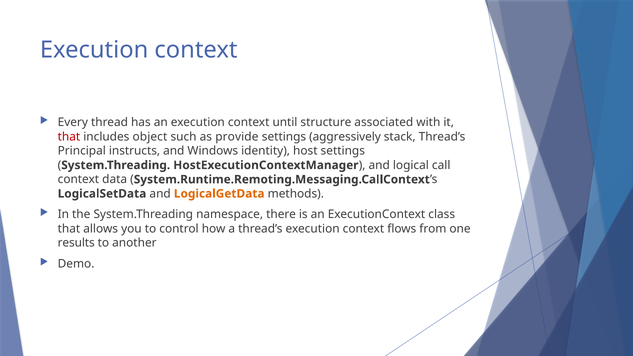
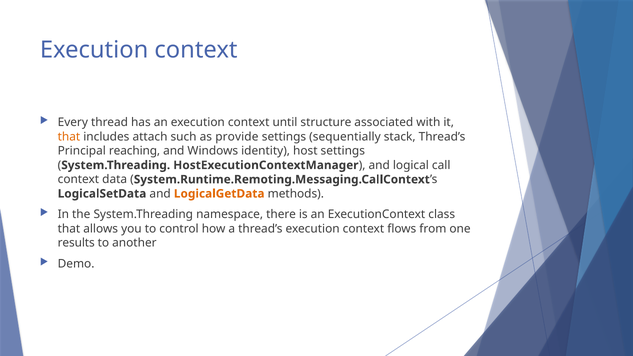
that colour: red -> orange (69, 137)
object: object -> attach (150, 137)
aggressively: aggressively -> sequentially (345, 137)
instructs: instructs -> reaching (135, 151)
